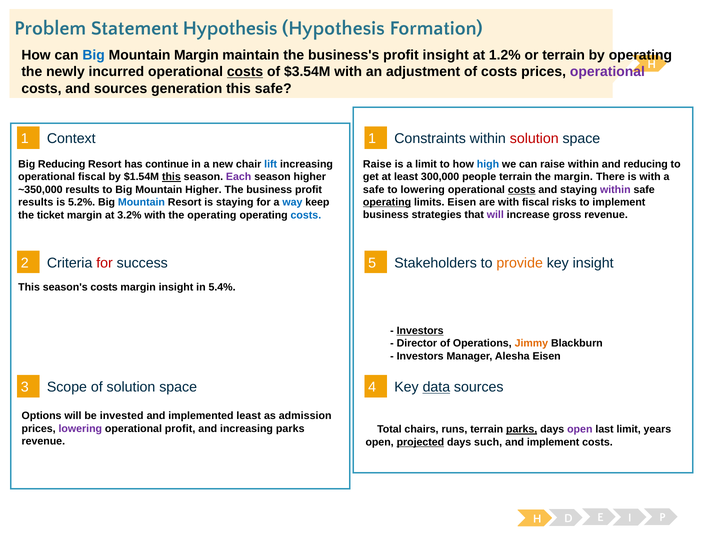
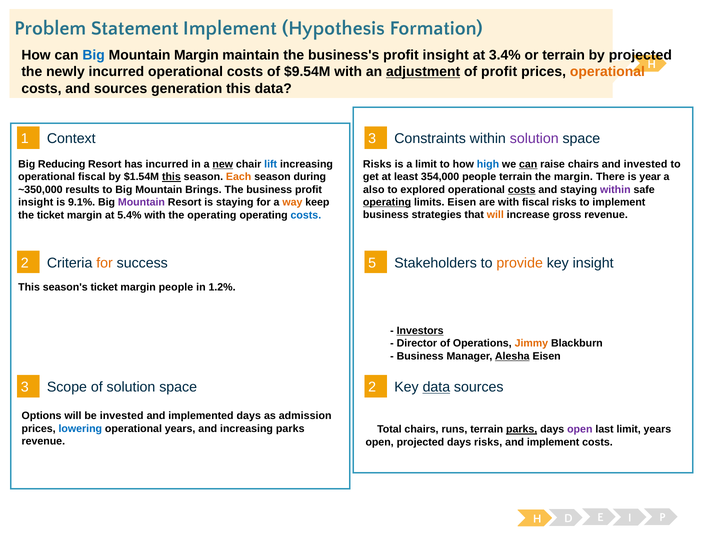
Statement Hypothesis: Hypothesis -> Implement (230, 28)
1.2%: 1.2% -> 3.4% (505, 55)
by operating: operating -> projected (640, 55)
costs underline: present -> none (245, 72)
$3.54M: $3.54M -> $9.54M (307, 72)
adjustment underline: none -> present (423, 72)
of costs: costs -> profit (499, 72)
operational colour: purple -> orange (607, 72)
this safe: safe -> data (273, 88)
1 1: 1 -> 3 (372, 139)
solution colour: red -> purple (534, 139)
Raise: Raise -> Risks (377, 164)
can underline: none -> present (528, 164)
raise within: within -> chairs (583, 164)
and reducing: reducing -> invested (646, 164)
has continue: continue -> incurred (167, 164)
new underline: none -> present (223, 164)
300,000: 300,000 -> 354,000 (440, 177)
is with: with -> year (650, 177)
Each colour: purple -> orange (239, 177)
season higher: higher -> during (310, 177)
safe: safe -> also (374, 189)
to lowering: lowering -> explored (423, 189)
Mountain Higher: Higher -> Brings (203, 189)
results: results -> insight (36, 202)
5.2%: 5.2% -> 9.1% (82, 202)
Mountain colour: blue -> purple (141, 202)
way colour: blue -> orange (292, 202)
will colour: purple -> orange (495, 215)
3.2%: 3.2% -> 5.4% (129, 215)
for colour: red -> orange (105, 263)
season's costs: costs -> ticket (104, 287)
margin insight: insight -> people (176, 287)
5.4%: 5.4% -> 1.2% (222, 287)
Investors: Investors -> Business (420, 356)
Alesha underline: none -> present (512, 356)
3 4: 4 -> 2 (372, 387)
implemented least: least -> days (249, 415)
lowering colour: purple -> blue (80, 428)
operational profit: profit -> years (180, 428)
projected underline: present -> none (420, 442)
days such: such -> risks (488, 442)
